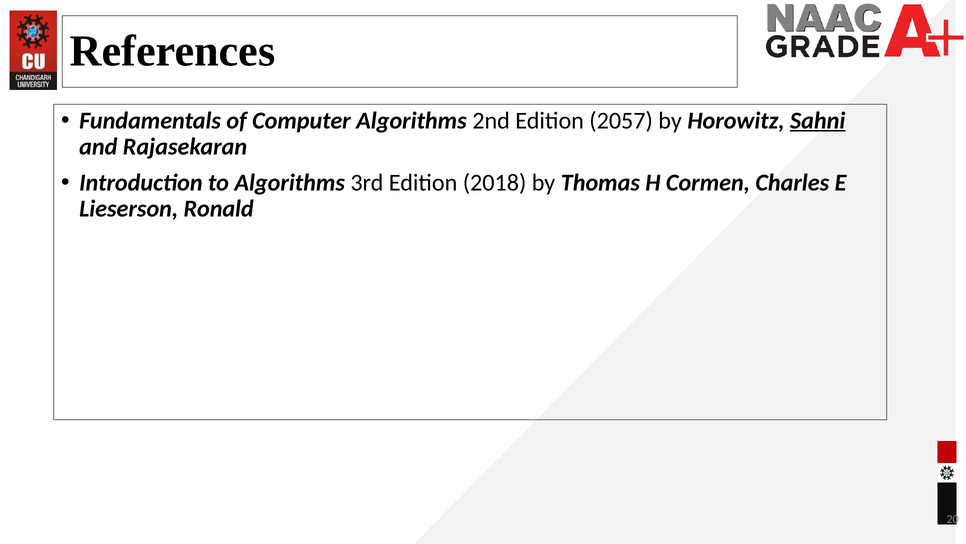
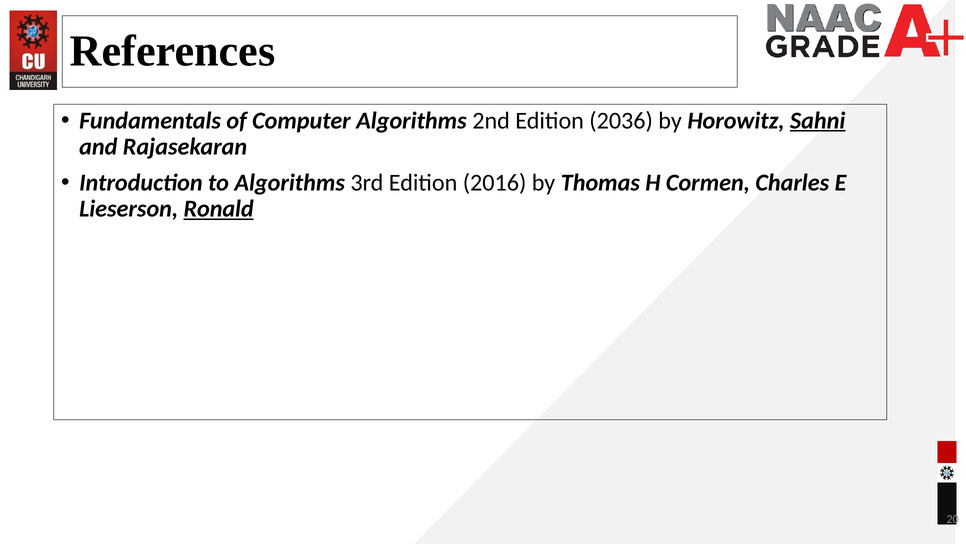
2057: 2057 -> 2036 (621, 120)
2018: 2018 -> 2016 (495, 183)
Ronald underline: none -> present (219, 209)
